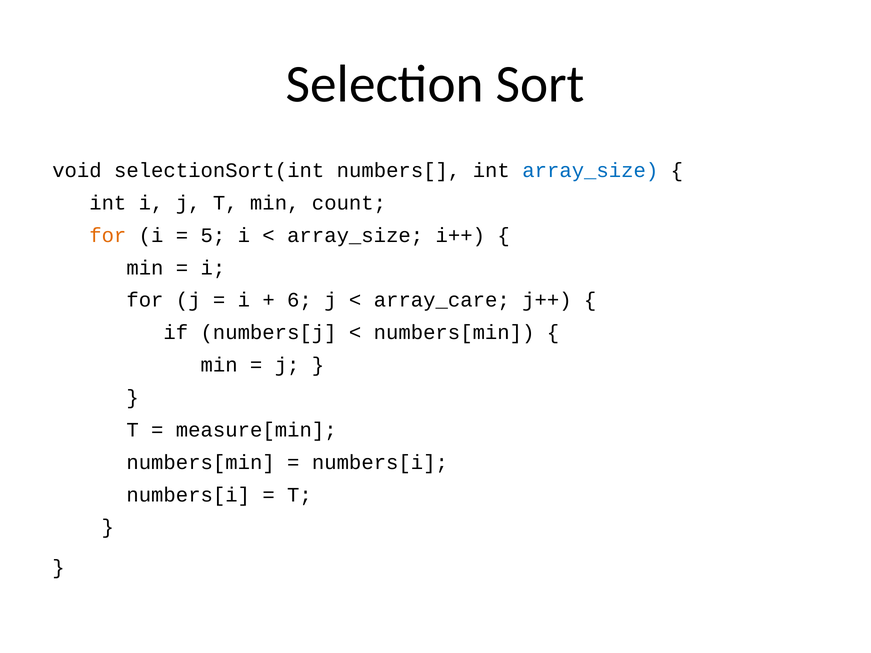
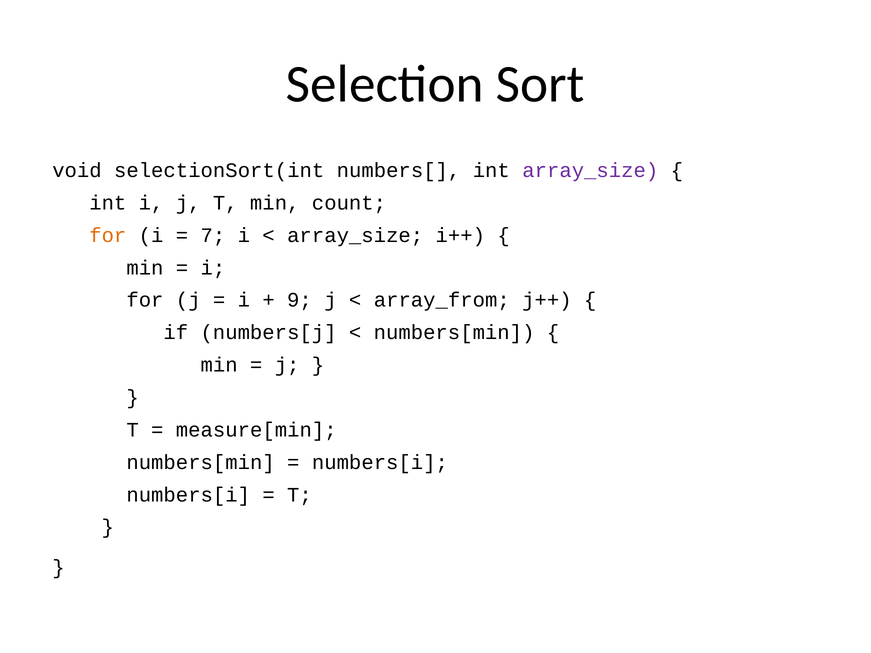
array_size colour: blue -> purple (590, 171)
5: 5 -> 7 (213, 235)
6: 6 -> 9 (299, 300)
array_care: array_care -> array_from (442, 300)
